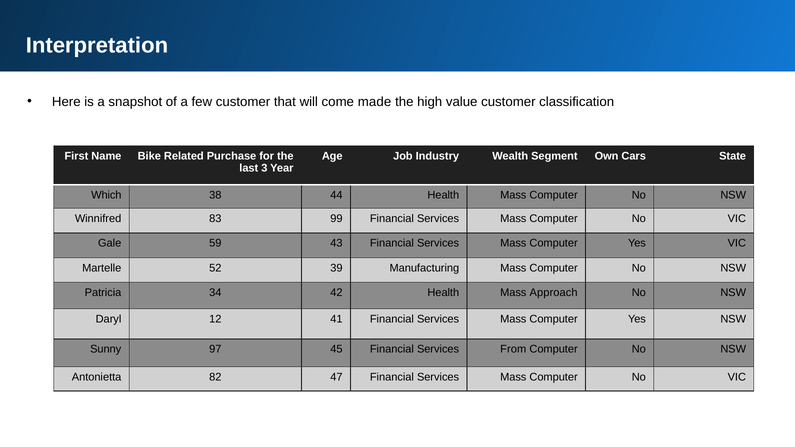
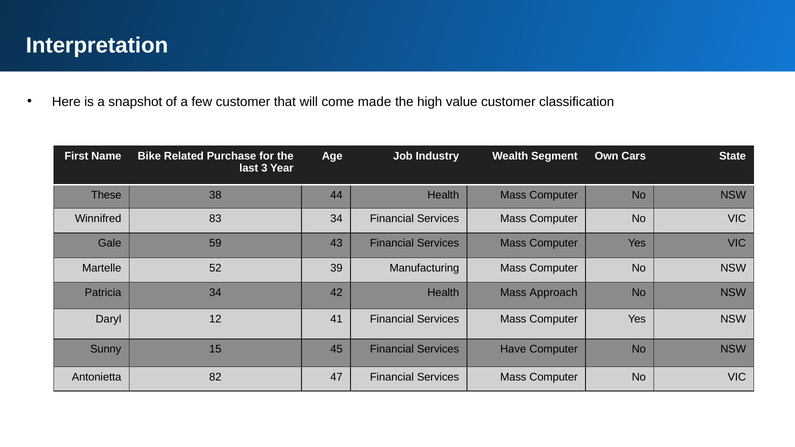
Which: Which -> These (106, 195)
83 99: 99 -> 34 (336, 219)
97: 97 -> 15 (215, 349)
From: From -> Have (513, 349)
